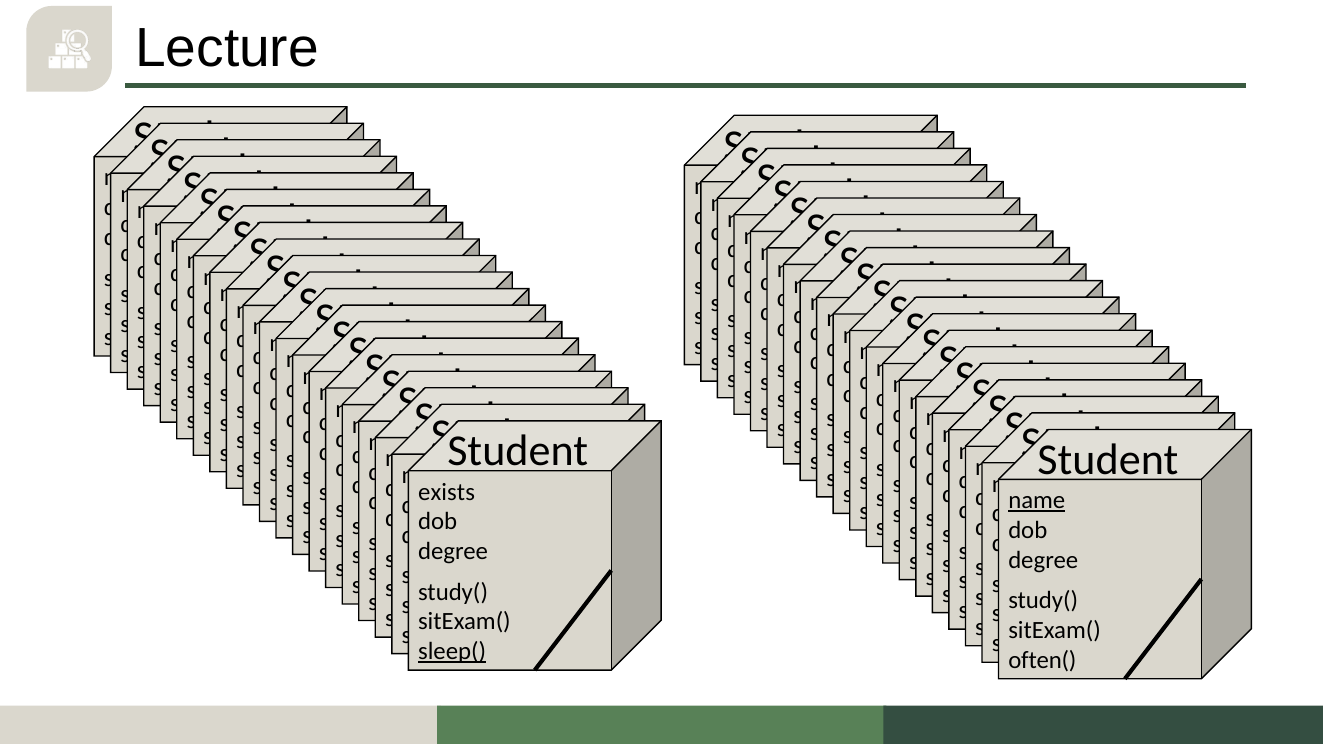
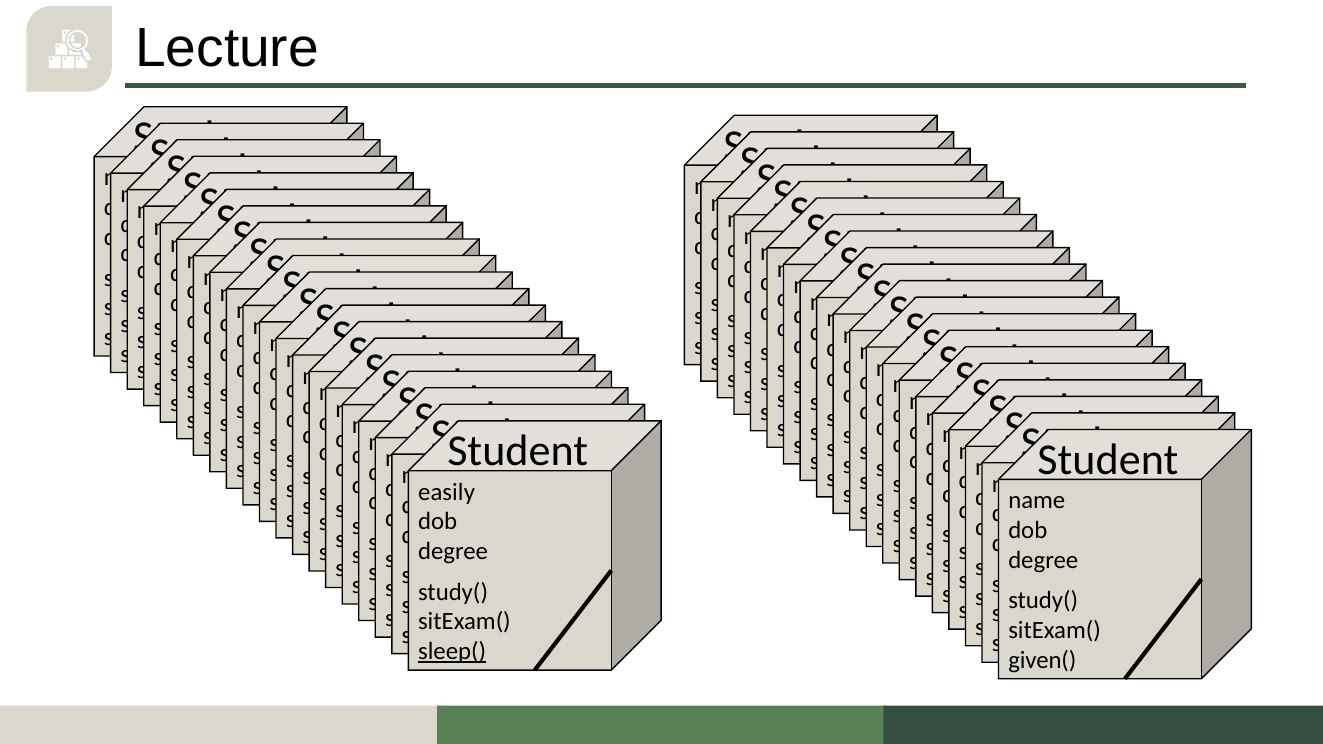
exists: exists -> easily (447, 492)
name underline: present -> none (1037, 501)
often(: often( -> given( (1042, 660)
